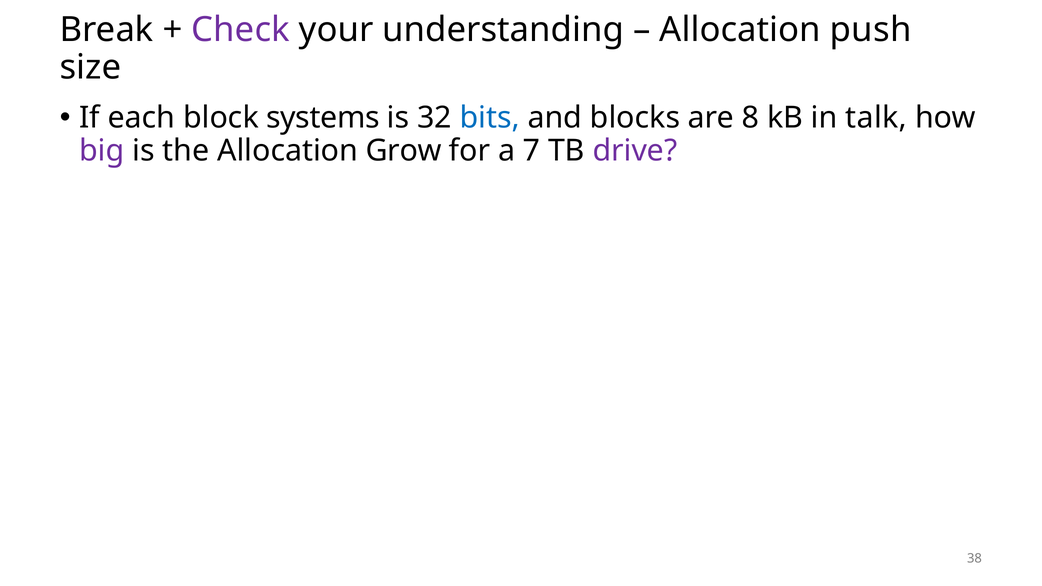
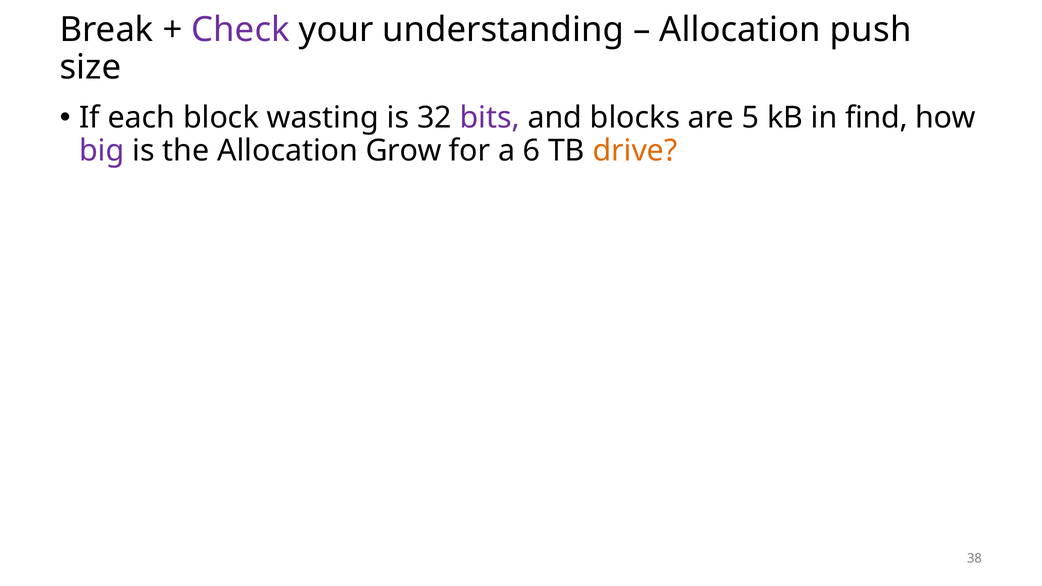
systems: systems -> wasting (323, 118)
bits colour: blue -> purple (490, 118)
8: 8 -> 5 (751, 118)
talk: talk -> find (876, 118)
7: 7 -> 6 (532, 151)
drive colour: purple -> orange (635, 151)
